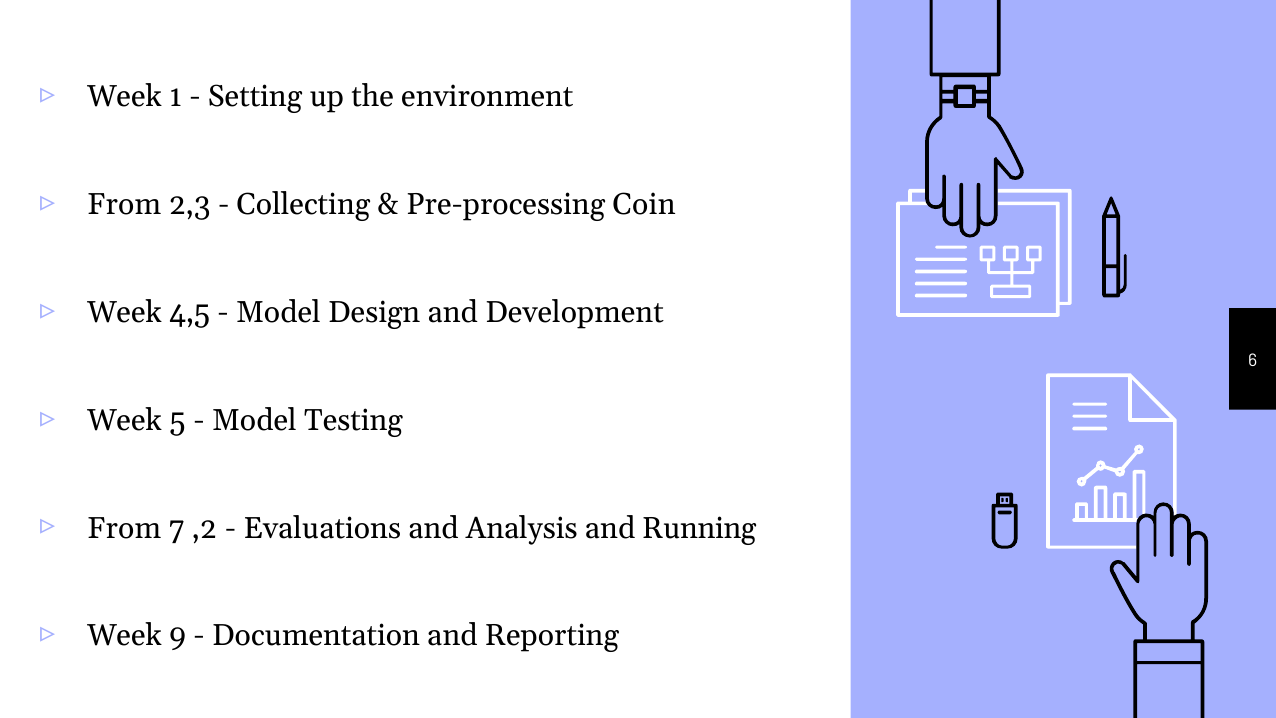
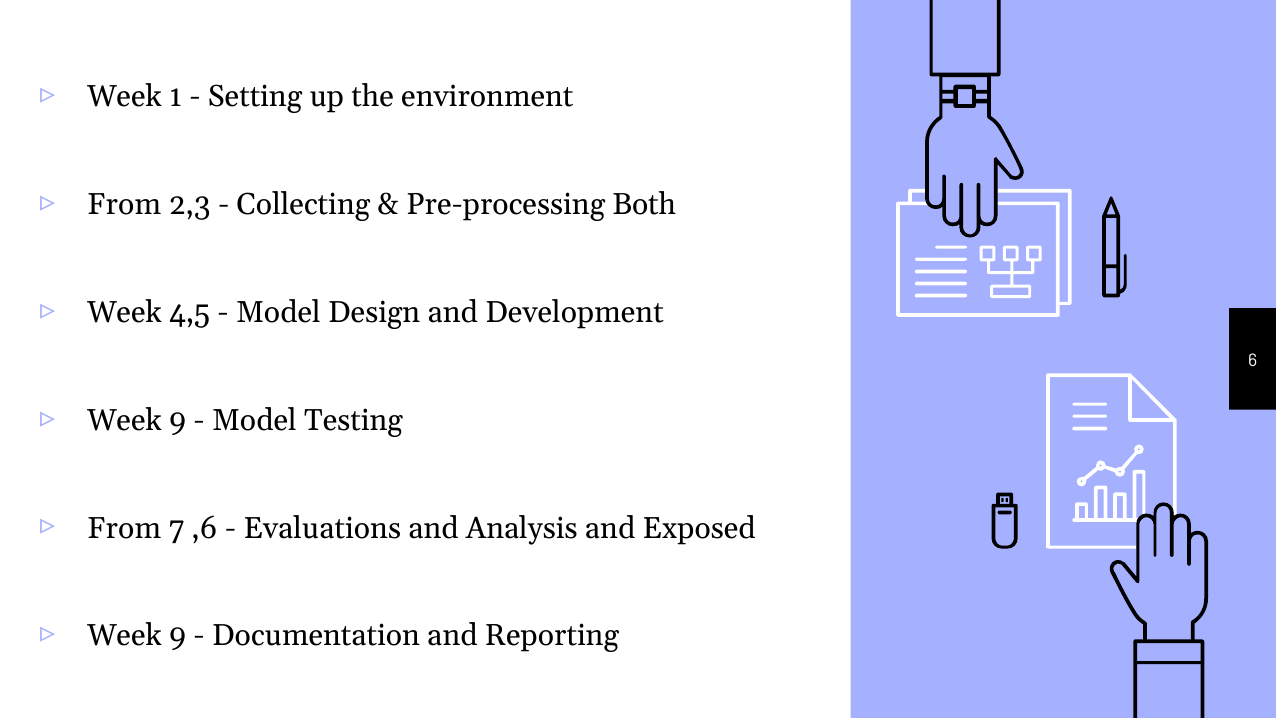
Coin: Coin -> Both (644, 205)
5: 5 -> 9 (178, 420)
,2: ,2 -> ,6 (204, 528)
Running: Running -> Exposed (699, 528)
